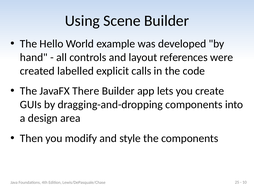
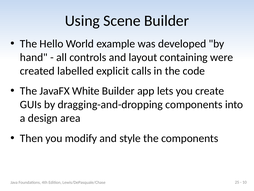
references: references -> containing (184, 57)
There: There -> White (86, 91)
